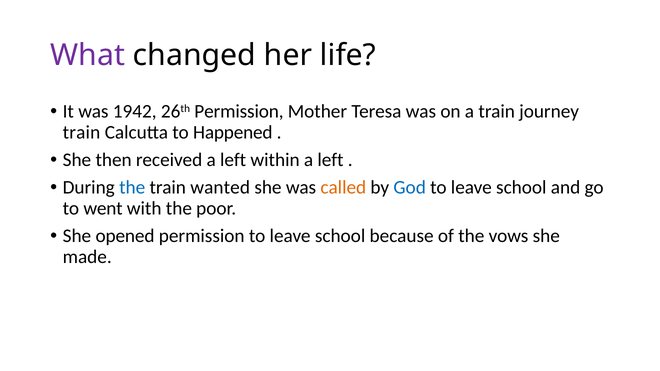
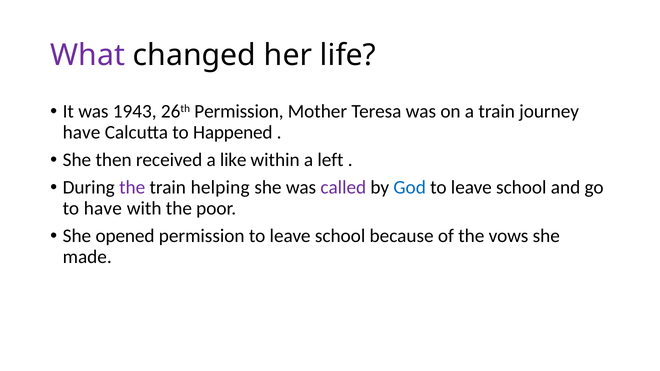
1942: 1942 -> 1943 (135, 112)
train: train -> have (82, 132)
received a left: left -> like (233, 160)
the colour: blue -> purple (132, 188)
wanted: wanted -> helping (220, 188)
called colour: orange -> purple (343, 188)
to went: went -> have (103, 209)
